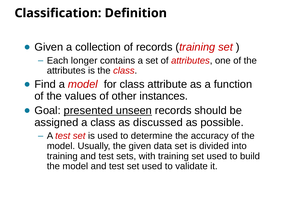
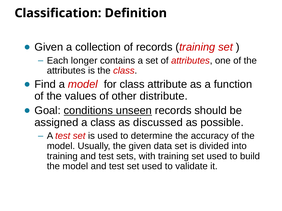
instances: instances -> distribute (164, 96)
presented: presented -> conditions (88, 111)
